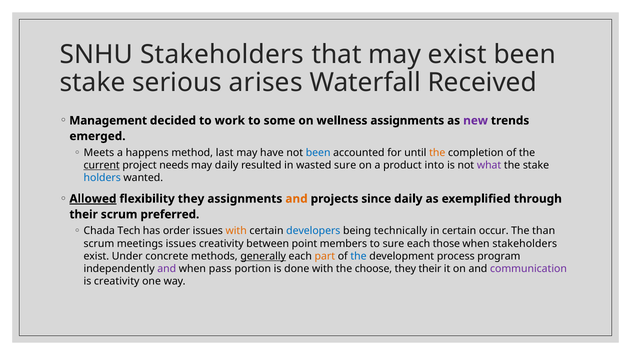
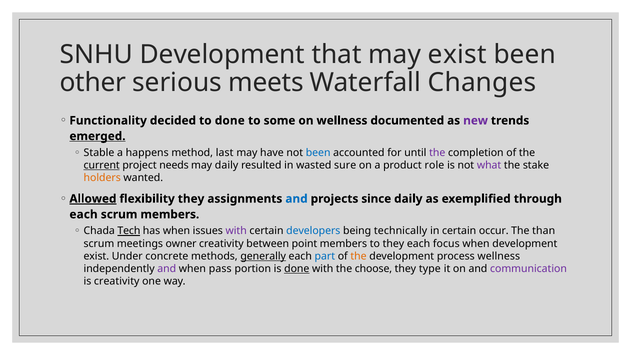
SNHU Stakeholders: Stakeholders -> Development (222, 54)
stake: stake -> other (93, 83)
arises: arises -> meets (266, 83)
Received: Received -> Changes (482, 83)
Management: Management -> Functionality (108, 121)
to work: work -> done (230, 121)
wellness assignments: assignments -> documented (407, 121)
emerged underline: none -> present (97, 136)
Meets: Meets -> Stable (99, 153)
the colour: orange -> purple (437, 153)
into: into -> role (434, 165)
holders colour: blue -> orange (102, 178)
and colour: orange -> blue (296, 199)
their: their -> each (84, 214)
scrum preferred: preferred -> members (170, 214)
Tech underline: none -> present (129, 231)
has order: order -> when (176, 231)
with colour: orange -> purple (236, 231)
meetings issues: issues -> owner (181, 244)
to sure: sure -> they (393, 244)
those: those -> focus (446, 244)
when stakeholders: stakeholders -> development (525, 244)
part colour: orange -> blue (325, 256)
the colour: blue -> orange (359, 256)
process program: program -> wellness (499, 256)
done underline: none -> present (297, 269)
they their: their -> type (430, 269)
